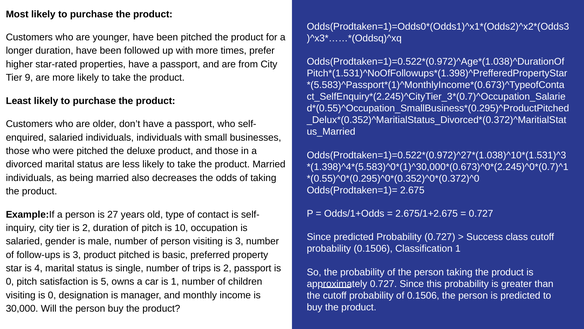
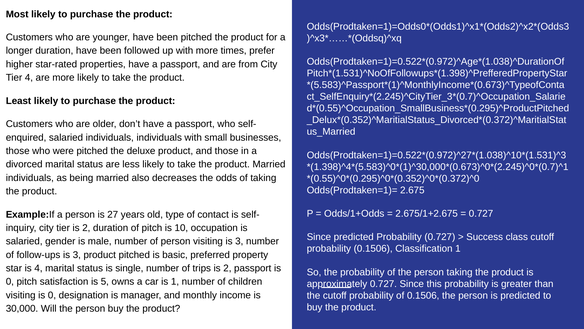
Tier 9: 9 -> 4 (29, 78)
